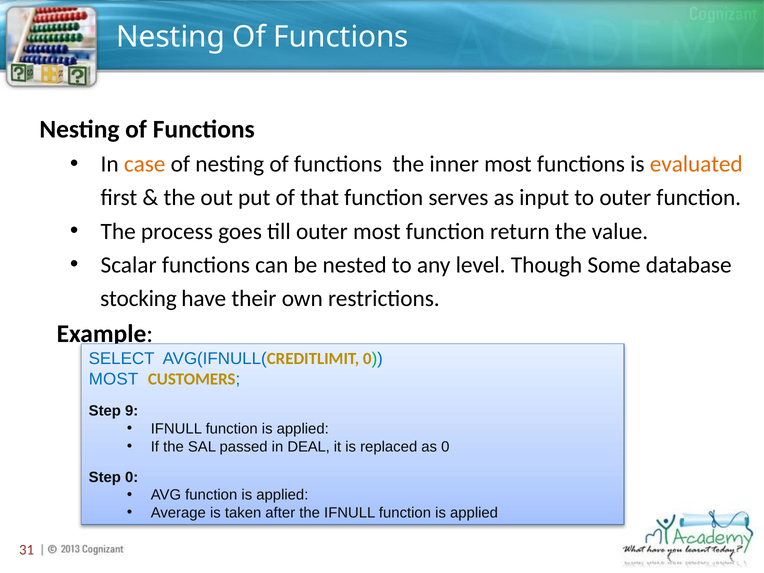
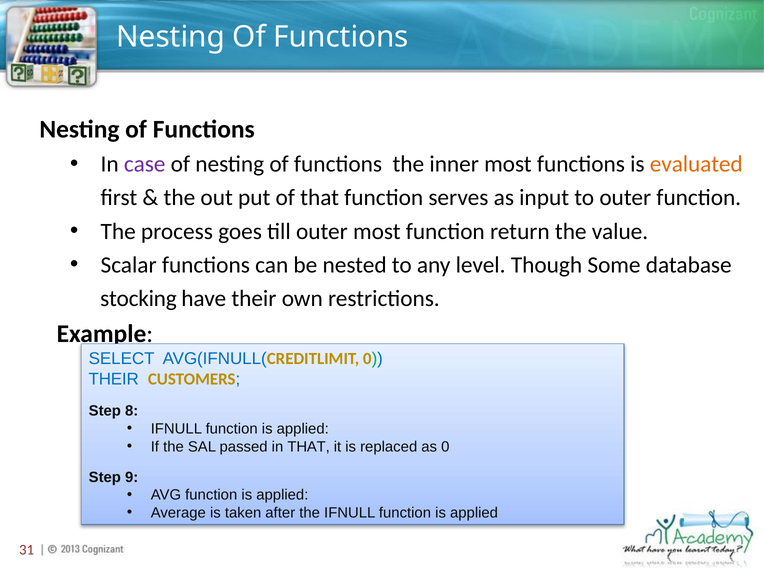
case colour: orange -> purple (145, 164)
MOST: MOST -> THEIR (114, 379)
9: 9 -> 8 (132, 411)
in DEAL: DEAL -> THAT (309, 447)
Step 0: 0 -> 9 (132, 477)
